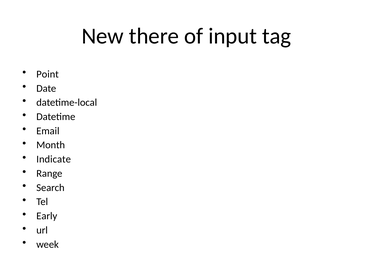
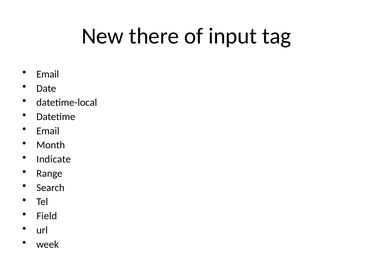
Point: Point -> Email (48, 74)
Early: Early -> Field (47, 216)
